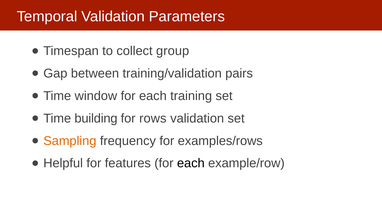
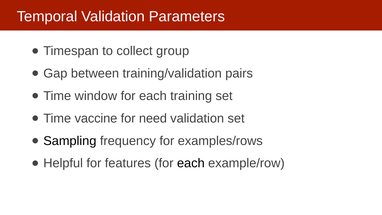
building: building -> vaccine (96, 118)
rows: rows -> need (153, 118)
Sampling colour: orange -> black (70, 141)
